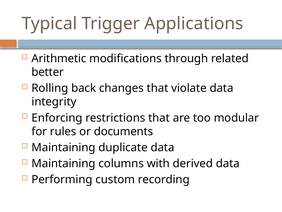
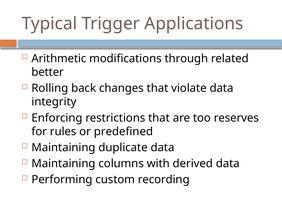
modular: modular -> reserves (236, 118)
documents: documents -> predefined (123, 131)
